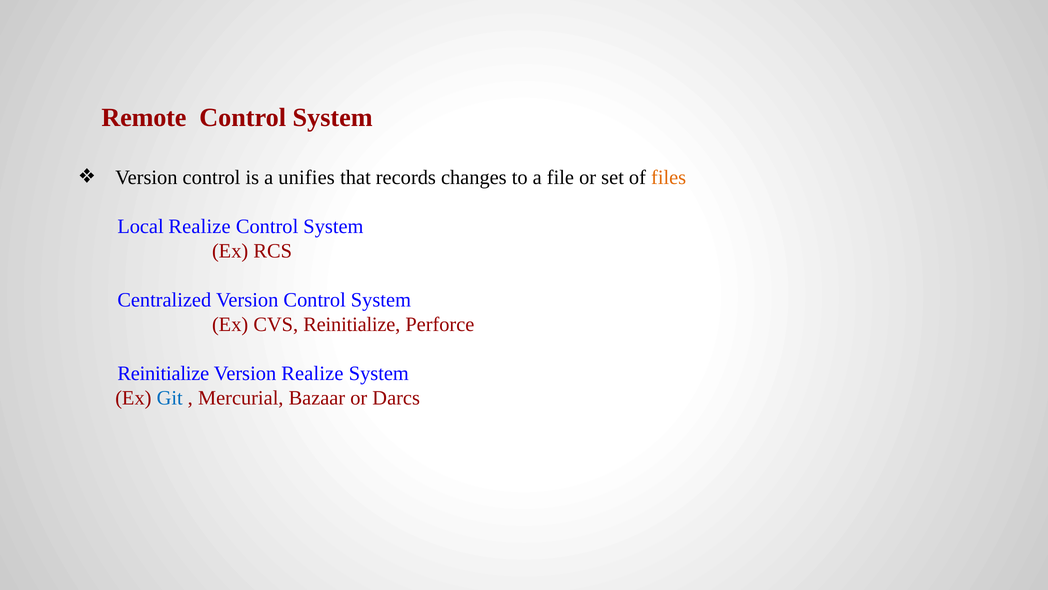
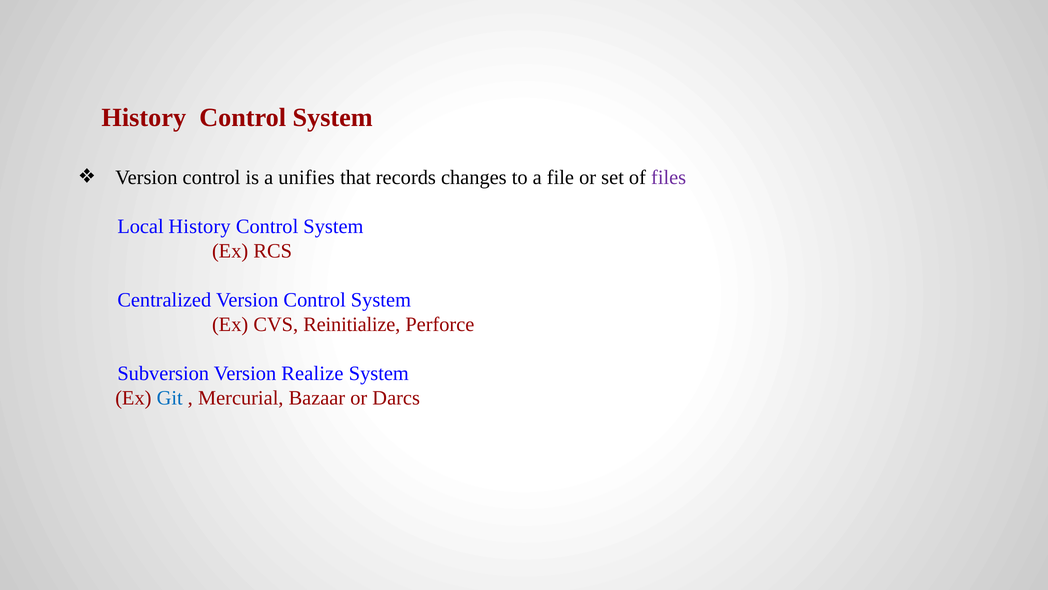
Remote: Remote -> History (144, 118)
files colour: orange -> purple (669, 177)
Local Realize: Realize -> History (200, 226)
Reinitialize: Reinitialize -> Subversion (163, 373)
